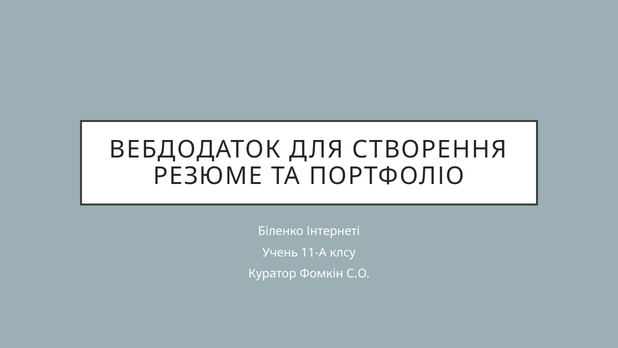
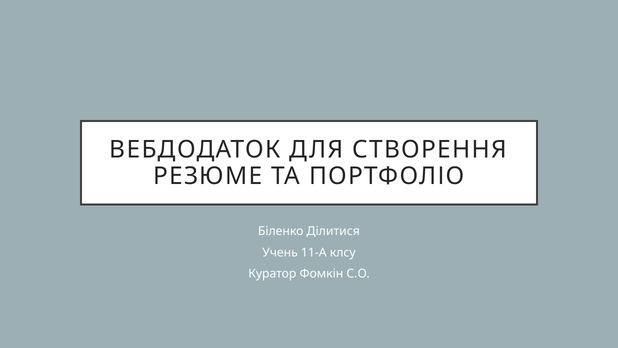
Інтернеті: Інтернеті -> Ділитися (333, 231)
